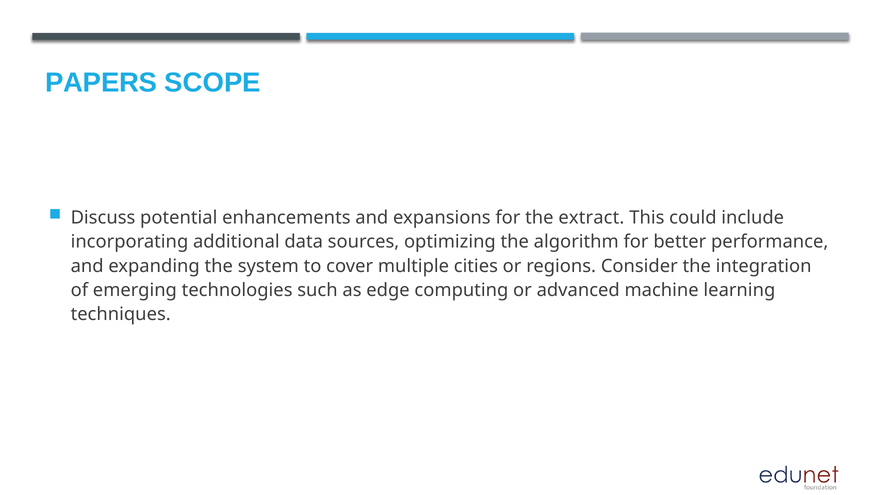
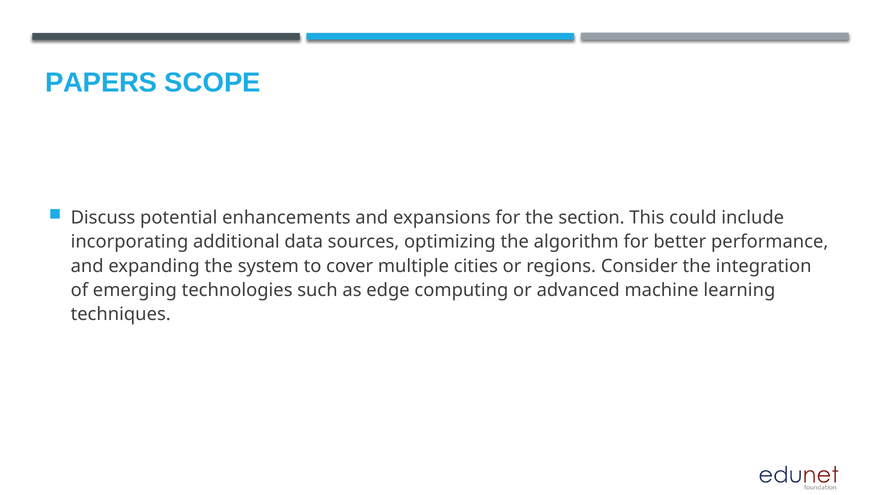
extract: extract -> section (592, 218)
